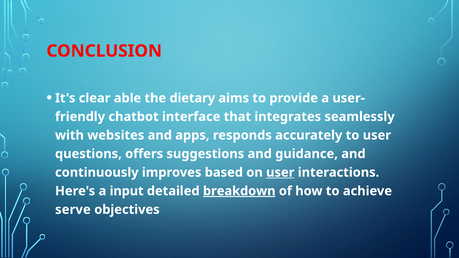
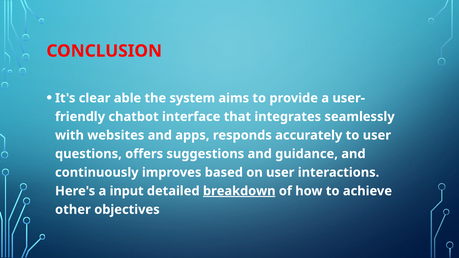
dietary: dietary -> system (192, 98)
user underline: present -> none (280, 173)
serve: serve -> other (73, 210)
